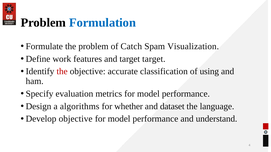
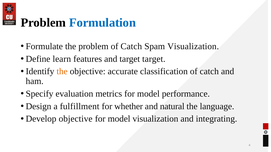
work: work -> learn (62, 59)
the colour: red -> orange (62, 72)
classification of using: using -> catch (209, 72)
algorithms: algorithms -> fulfillment (80, 107)
dataset: dataset -> natural (172, 107)
performance: performance -> visualization (155, 119)
understand: understand -> integrating (217, 119)
